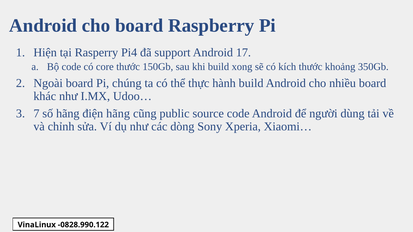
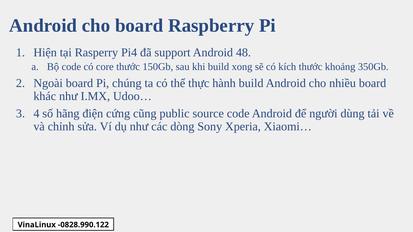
17: 17 -> 48 (243, 53)
7: 7 -> 4 (36, 114)
điện hãng: hãng -> cứng (118, 114)
